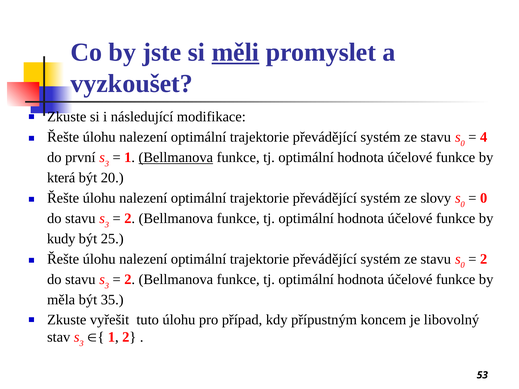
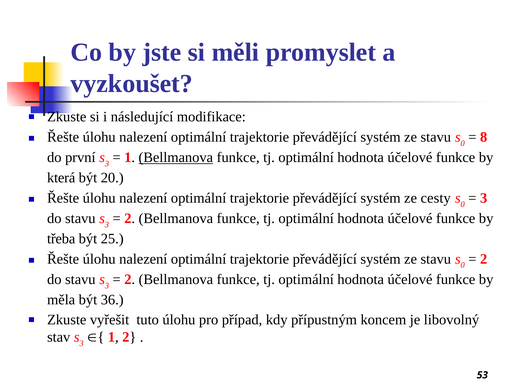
měli underline: present -> none (235, 52)
4: 4 -> 8 (484, 137)
slovy: slovy -> cesty (436, 198)
0: 0 -> 3 (484, 198)
kudy: kudy -> třeba (61, 239)
35: 35 -> 36 (112, 300)
